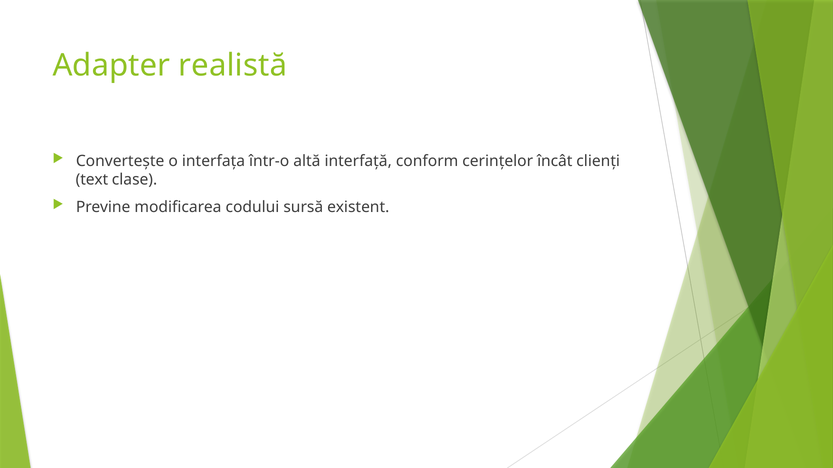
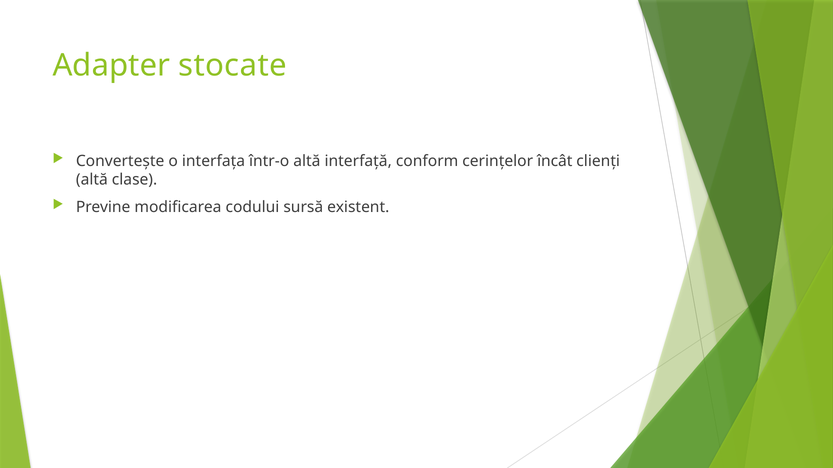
realistă: realistă -> stocate (233, 66)
text: text -> altă (92, 180)
